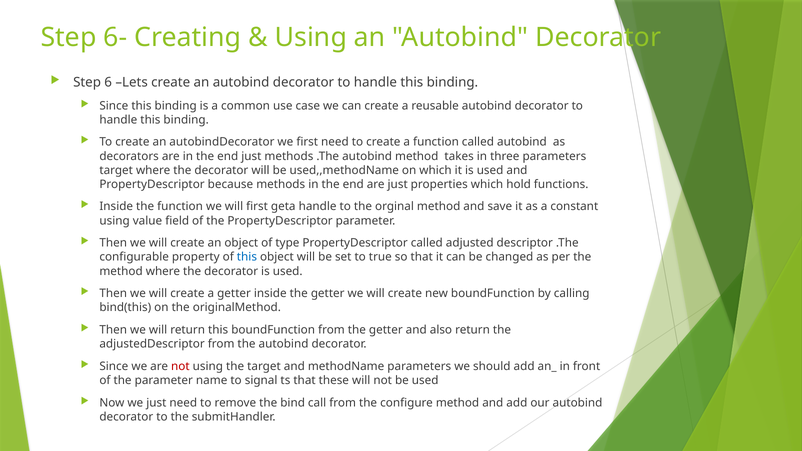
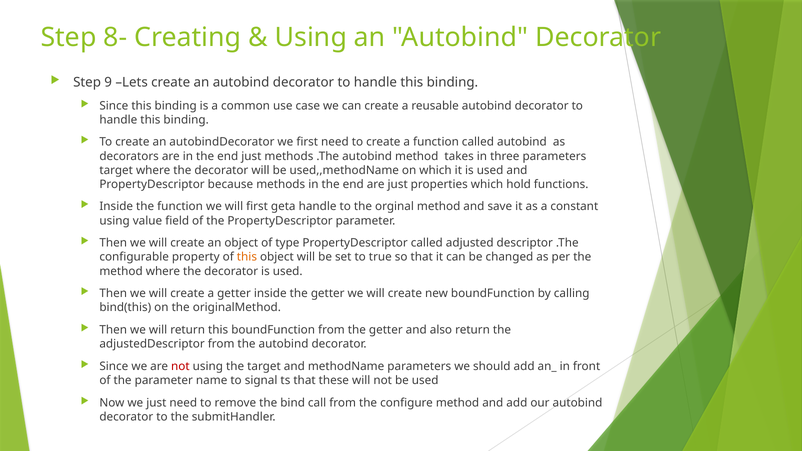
6-: 6- -> 8- (115, 37)
6: 6 -> 9 (108, 82)
this colour: blue -> orange (247, 257)
